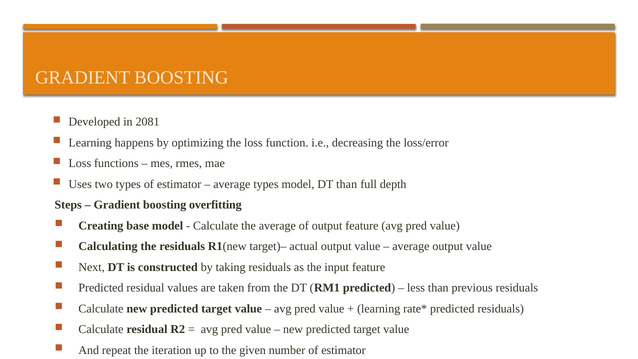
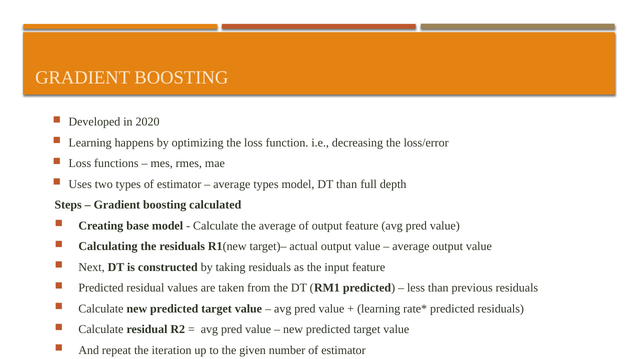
2081: 2081 -> 2020 (148, 122)
overfitting: overfitting -> calculated (215, 205)
